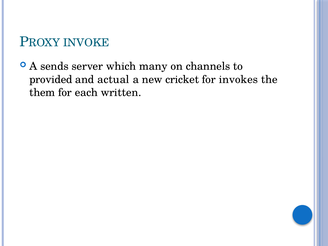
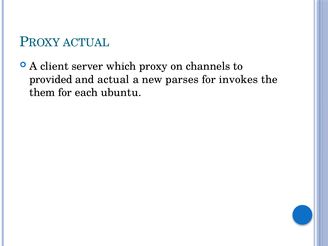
INVOKE: INVOKE -> ACTUAL (86, 43)
sends: sends -> client (54, 66)
many: many -> proxy (153, 66)
cricket: cricket -> parses (182, 79)
written: written -> ubuntu (121, 93)
